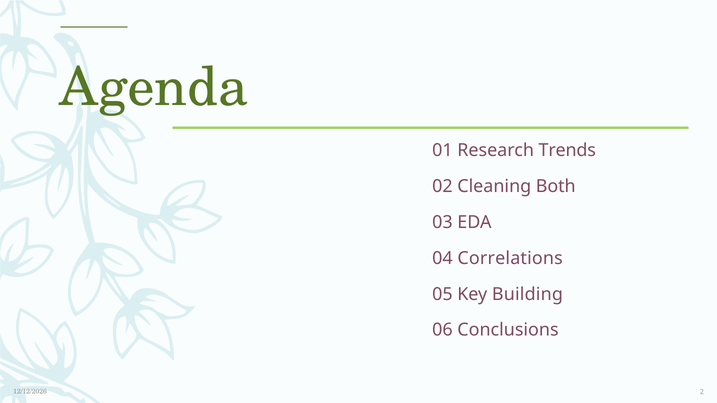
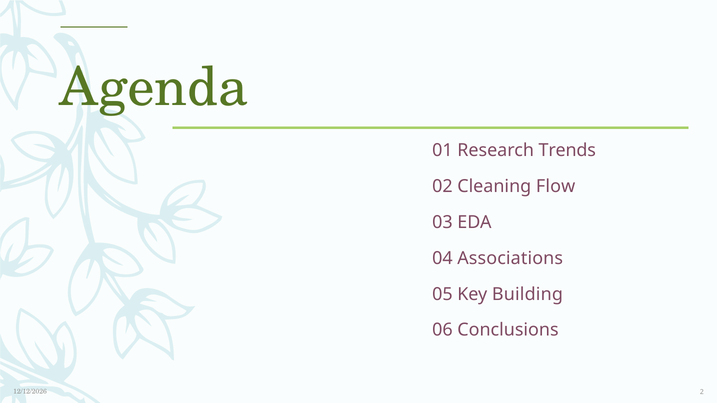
Both: Both -> Flow (556, 187)
Correlations: Correlations -> Associations (510, 258)
